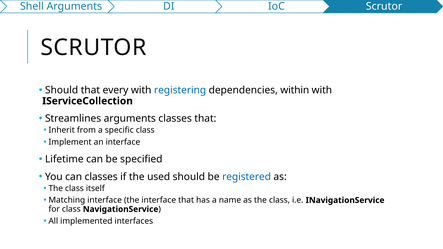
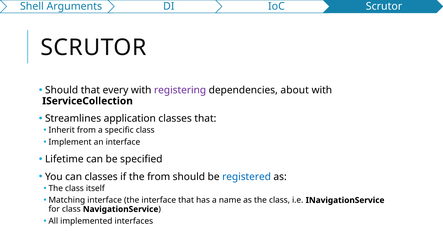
registering colour: blue -> purple (180, 90)
within: within -> about (295, 90)
Streamlines arguments: arguments -> application (130, 118)
the used: used -> from (159, 177)
